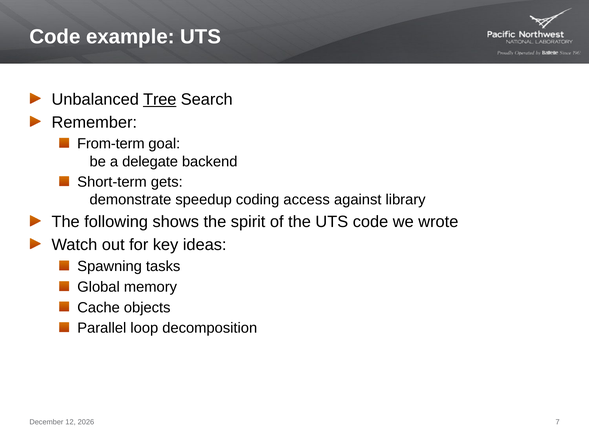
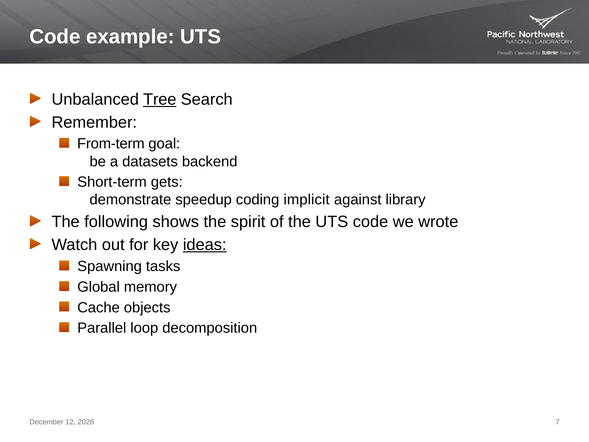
delegate: delegate -> datasets (150, 161)
access: access -> implicit (307, 200)
ideas underline: none -> present (205, 245)
